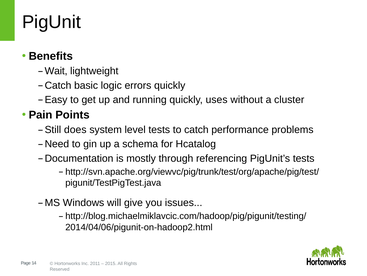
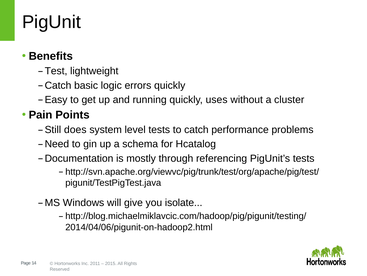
Wait: Wait -> Test (56, 71)
issues: issues -> isolate (184, 202)
